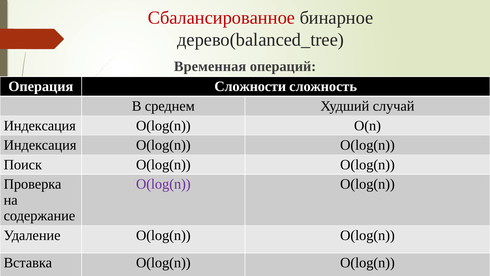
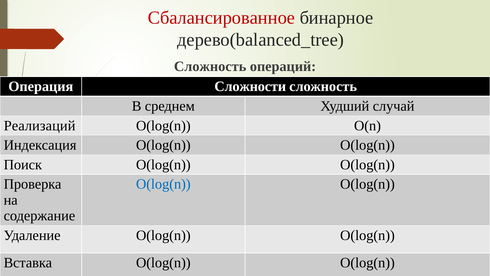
Временная: Временная -> Сложность (210, 66)
Индексация: Индексация -> Реализаций (40, 125)
O(log(n colour: purple -> blue (163, 184)
